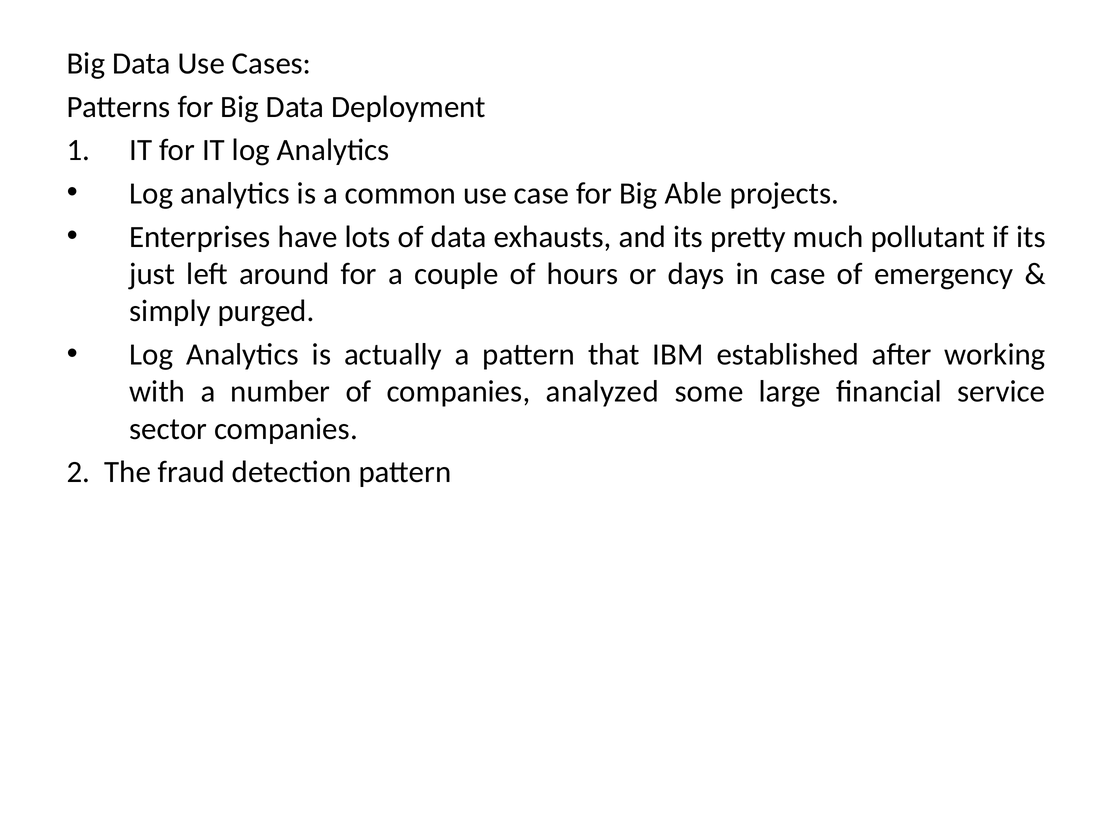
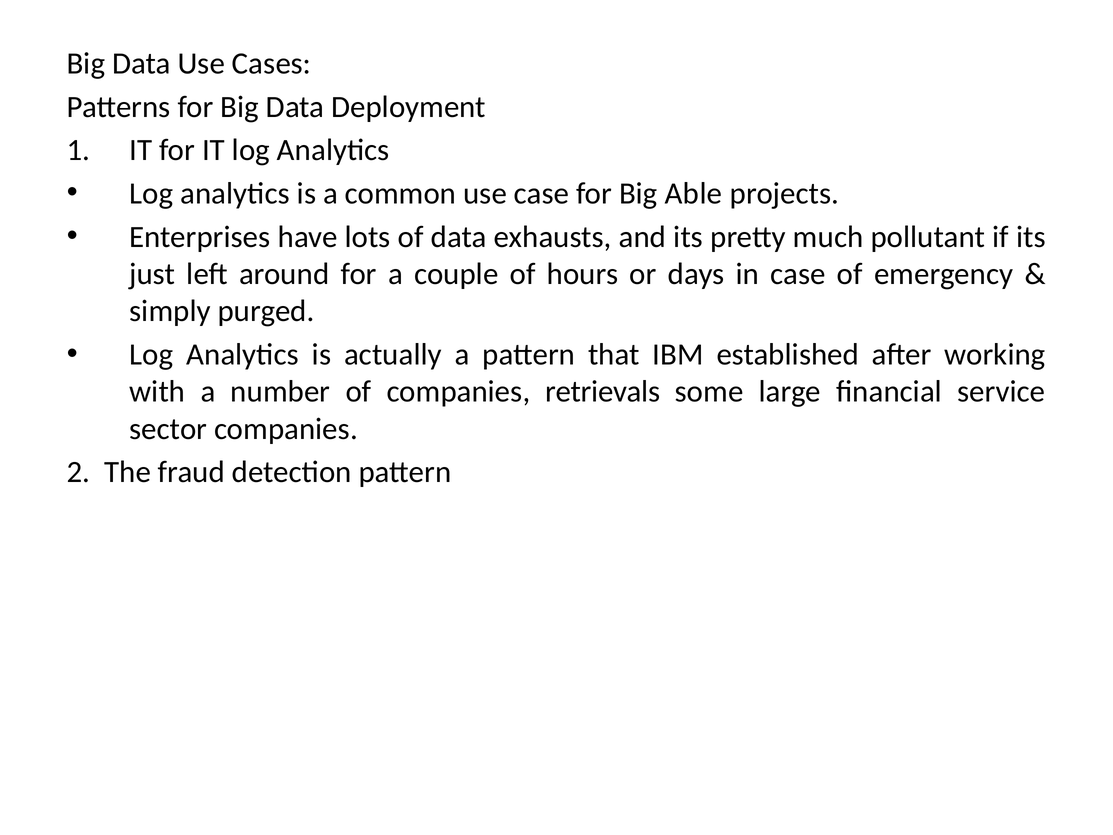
analyzed: analyzed -> retrievals (603, 392)
